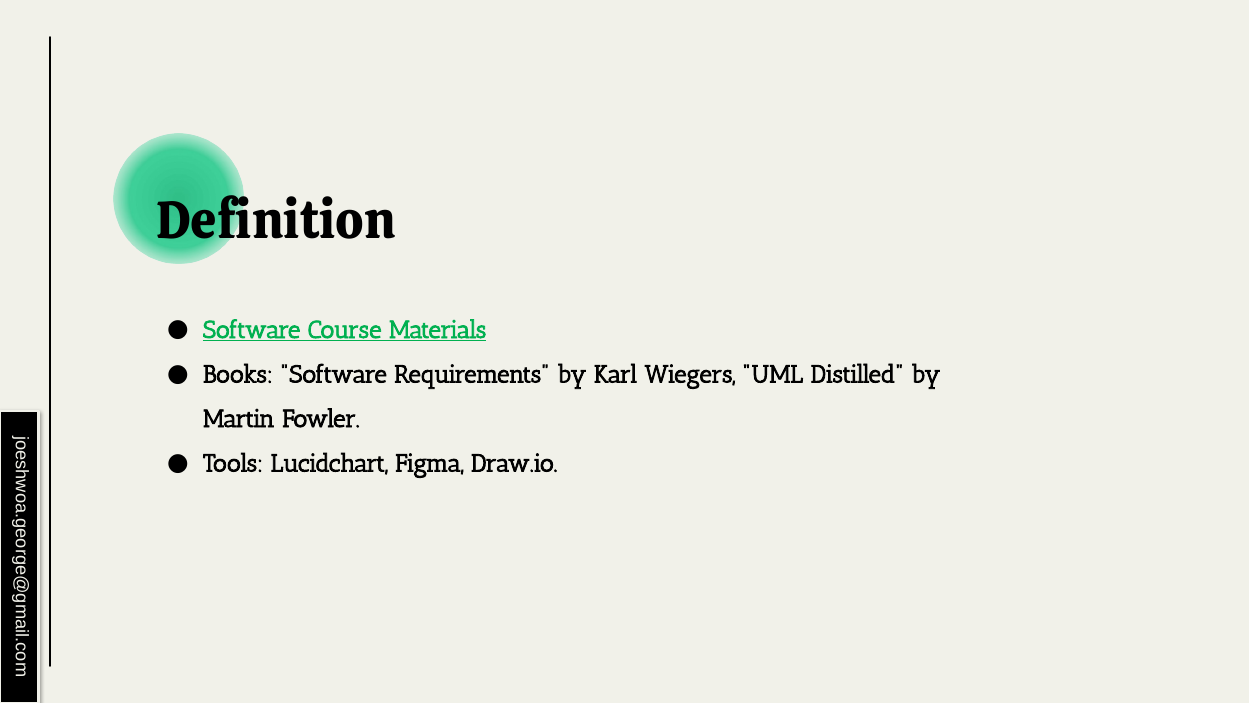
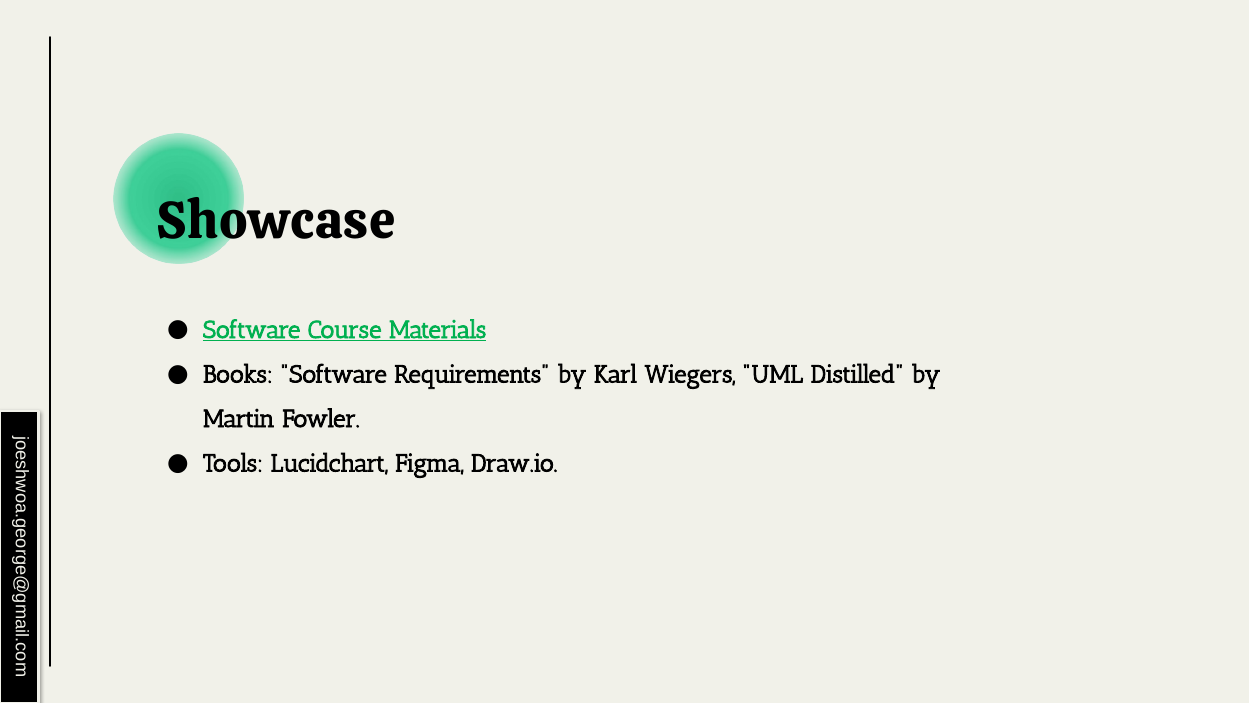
Definition: Definition -> Showcase (276, 221)
